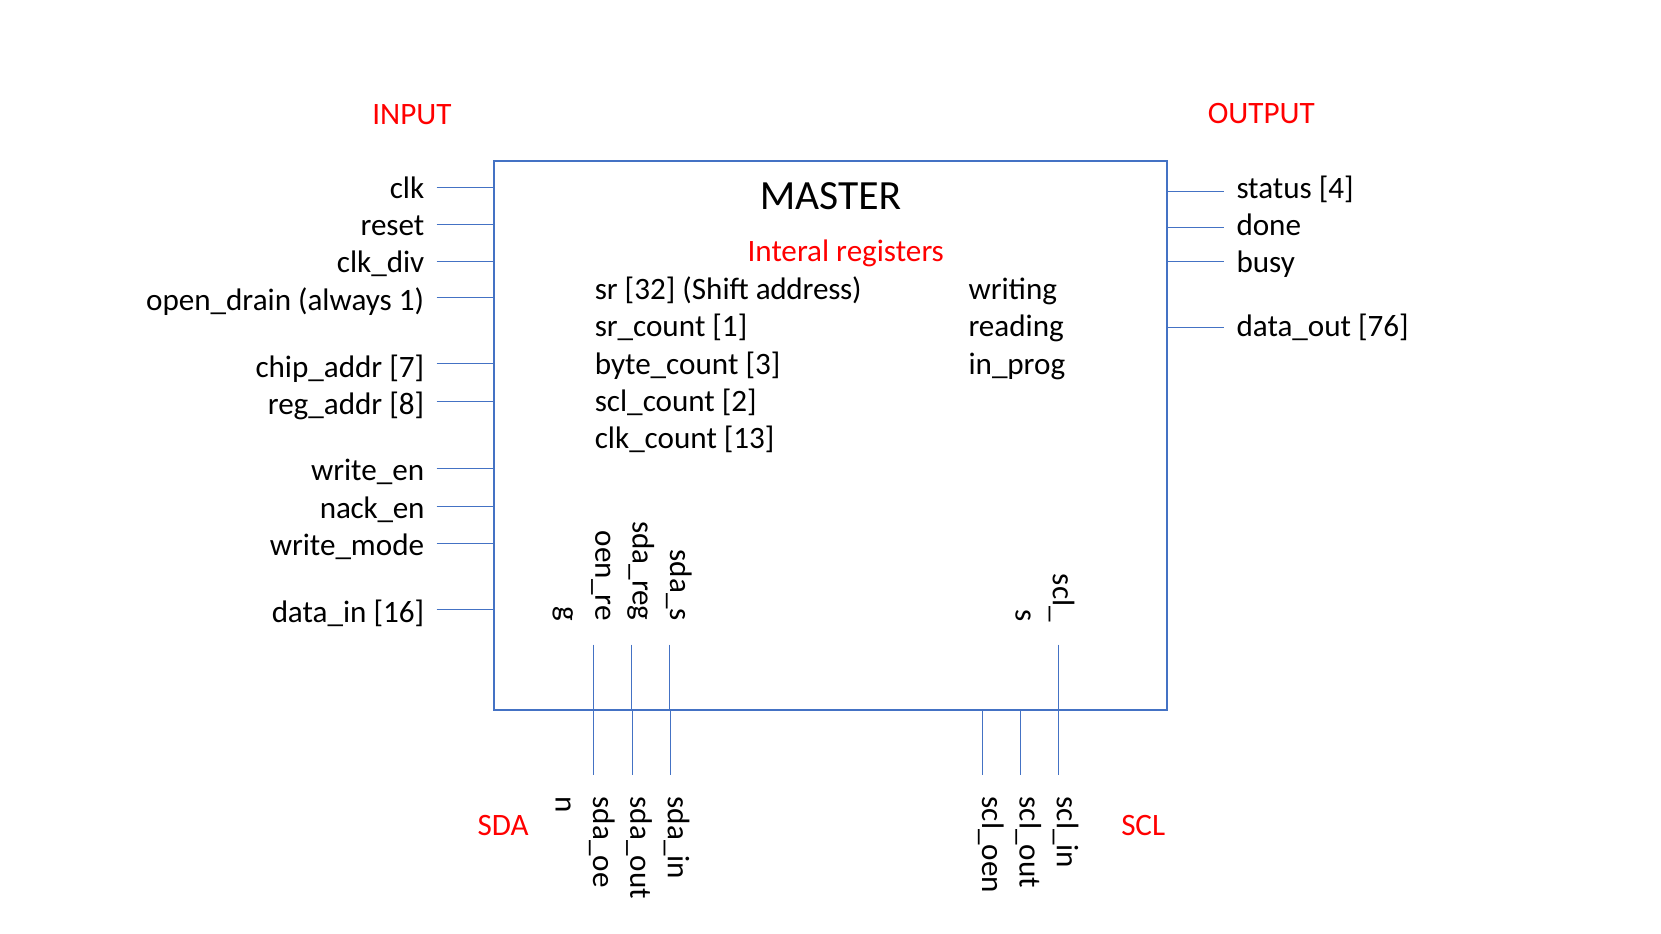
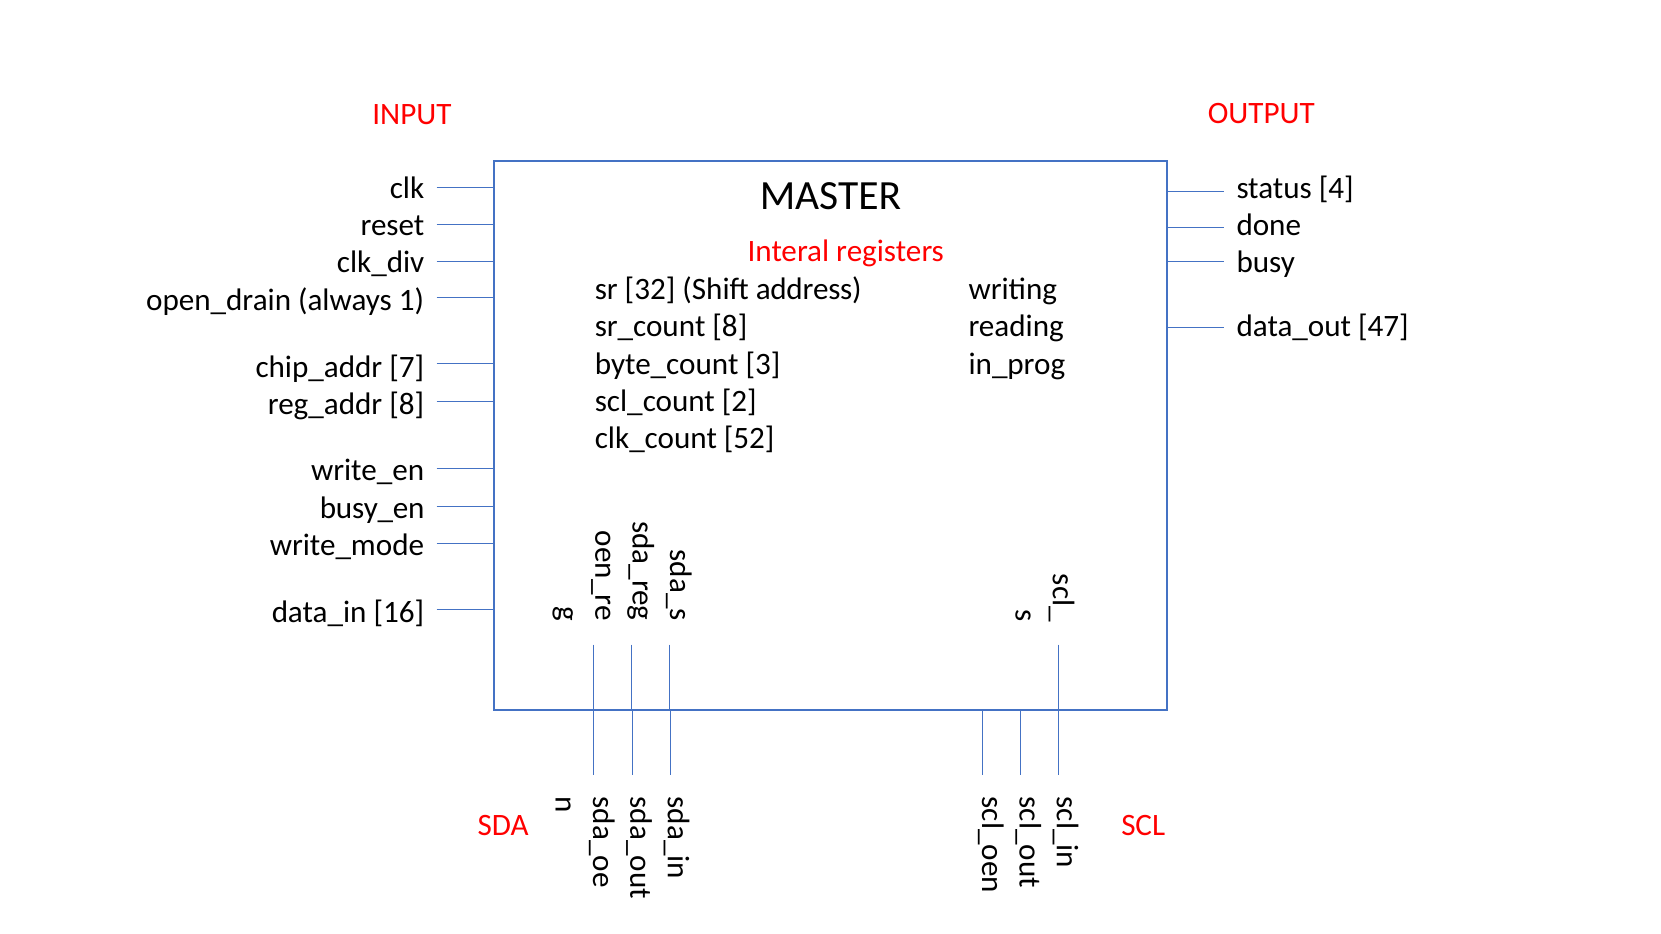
76: 76 -> 47 (1383, 326)
sr_count 1: 1 -> 8 (730, 327)
13: 13 -> 52 (749, 439)
nack_en: nack_en -> busy_en (372, 508)
